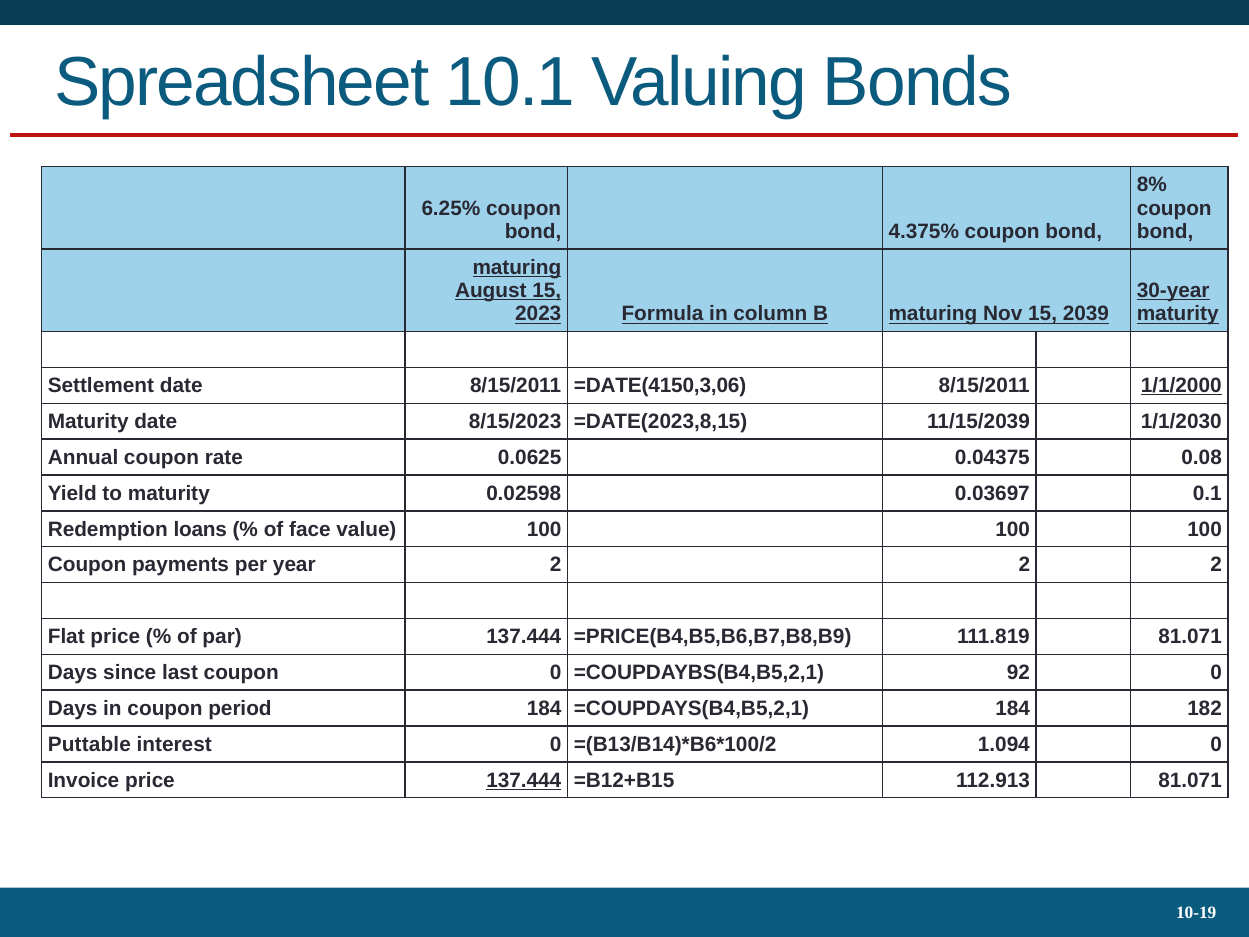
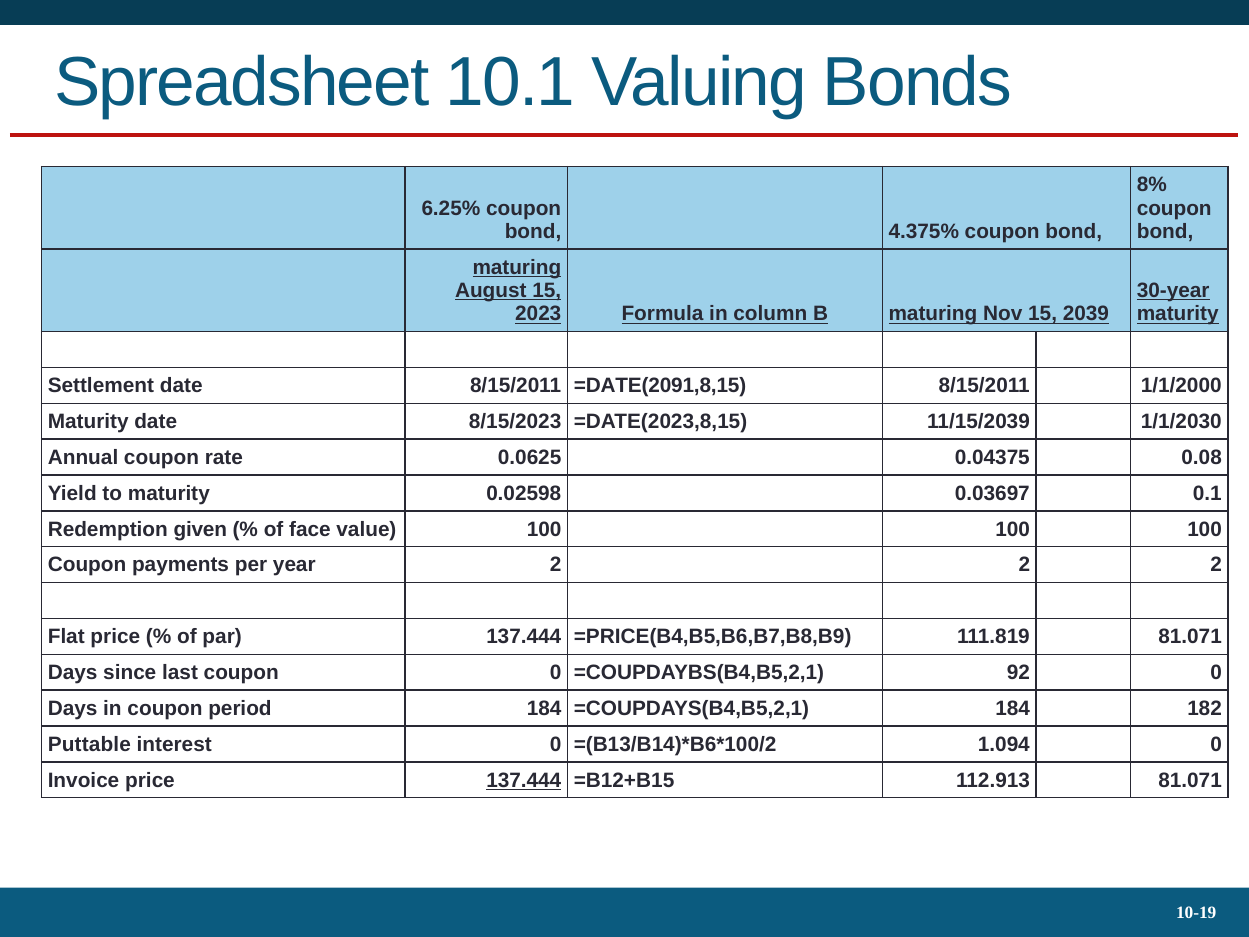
=DATE(4150,3,06: =DATE(4150,3,06 -> =DATE(2091,8,15 (660, 386)
1/1/2000 underline: present -> none (1181, 386)
loans: loans -> given (200, 529)
